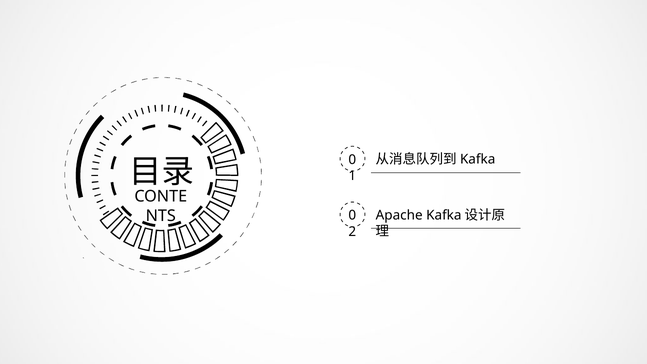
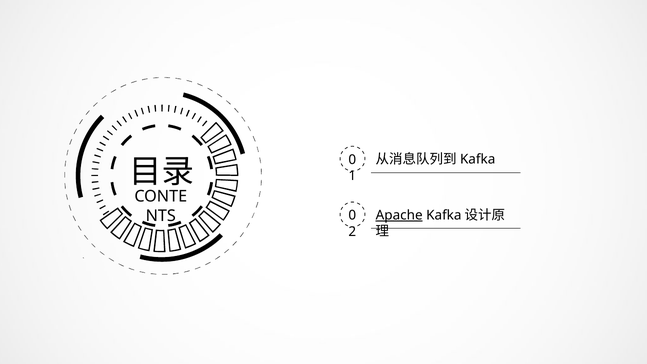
Apache underline: none -> present (399, 215)
